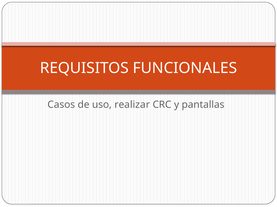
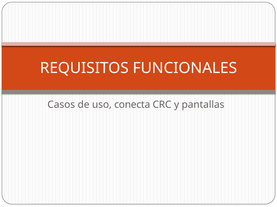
realizar: realizar -> conecta (132, 105)
